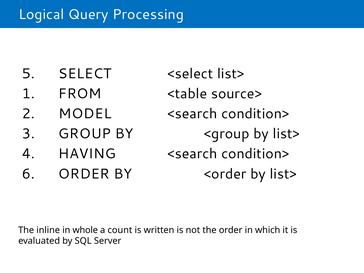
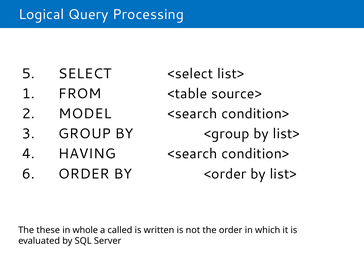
inline: inline -> these (48, 230)
count: count -> called (120, 230)
